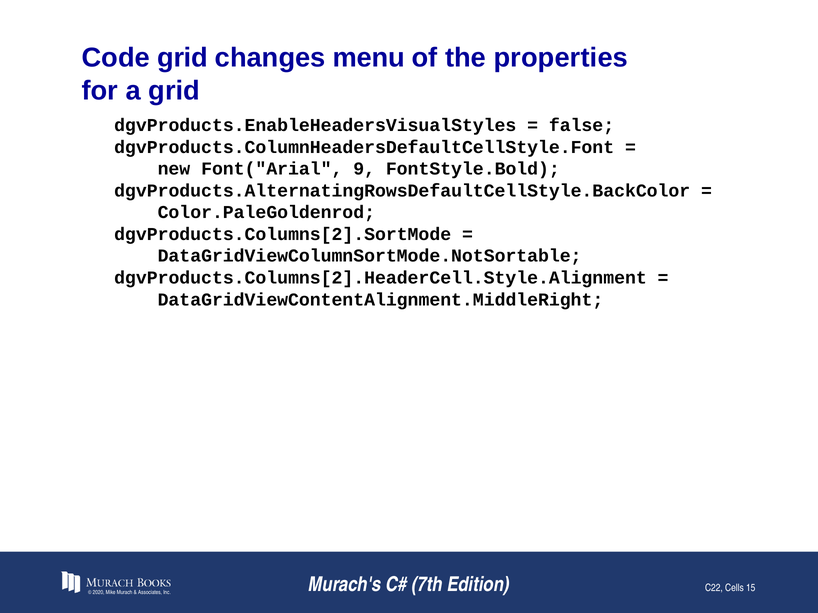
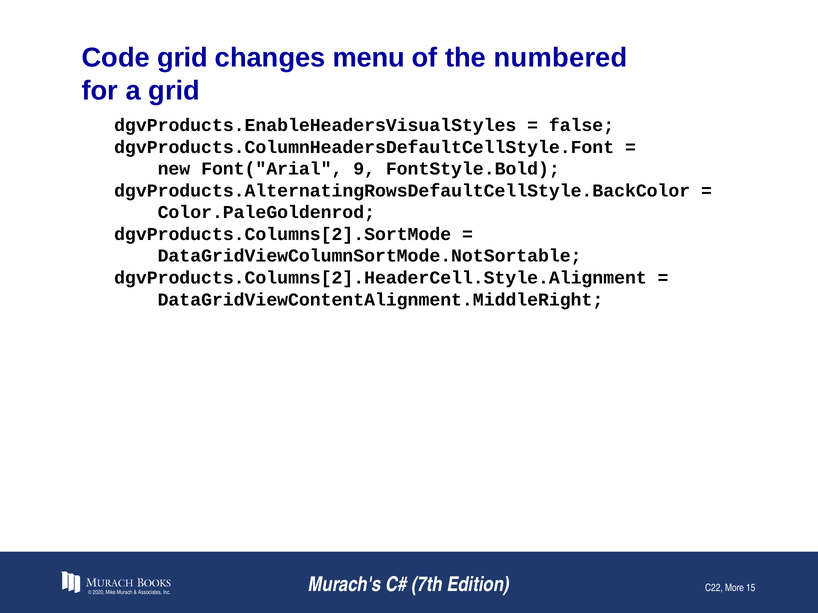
properties: properties -> numbered (561, 58)
Cells: Cells -> More (734, 589)
